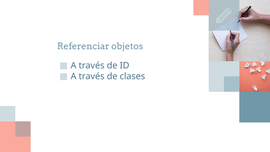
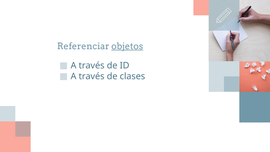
objetos underline: none -> present (127, 46)
